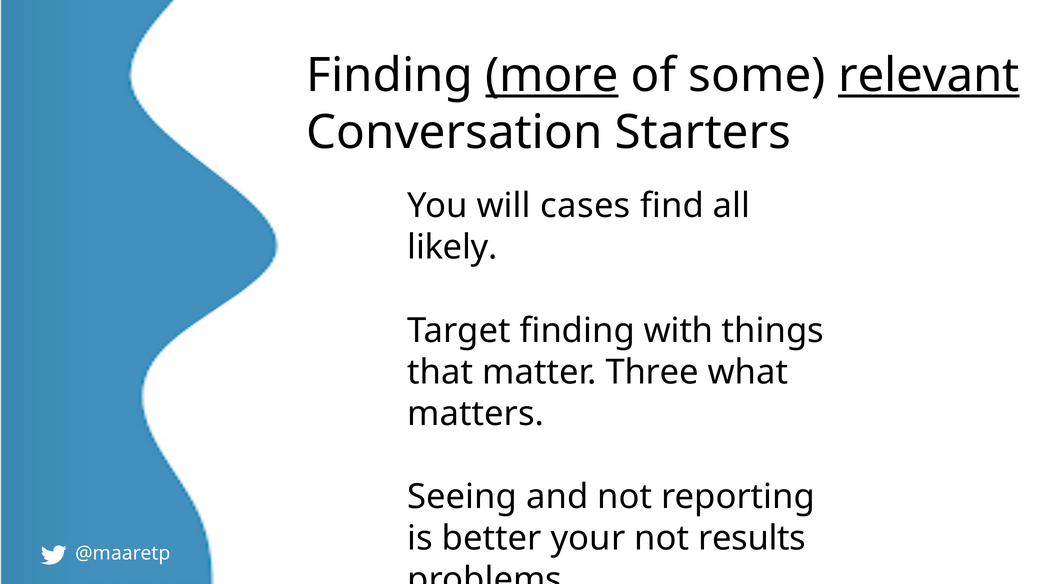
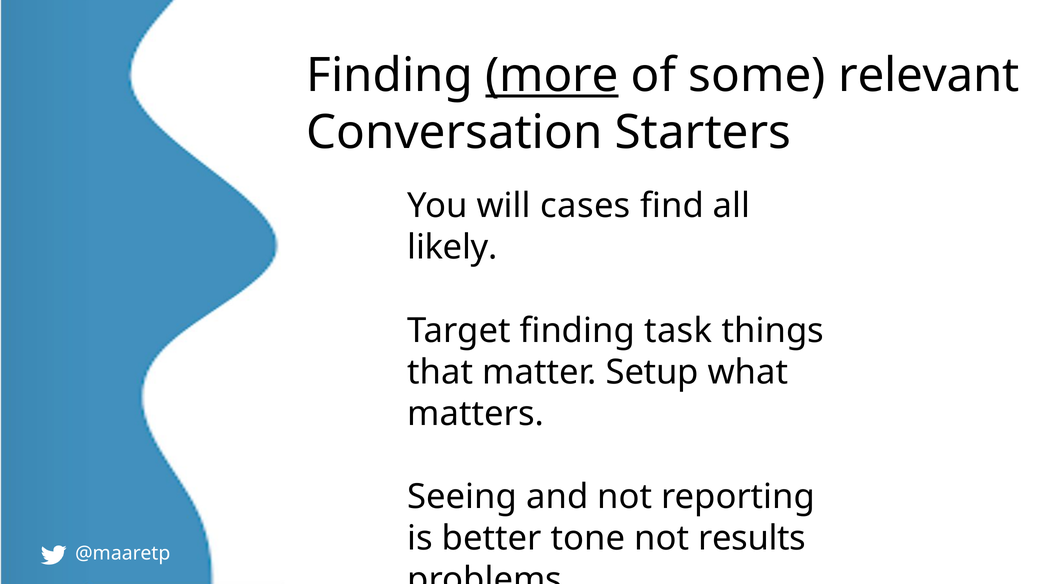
relevant underline: present -> none (929, 76)
with: with -> task (678, 331)
Three: Three -> Setup (652, 372)
your: your -> tone (588, 539)
